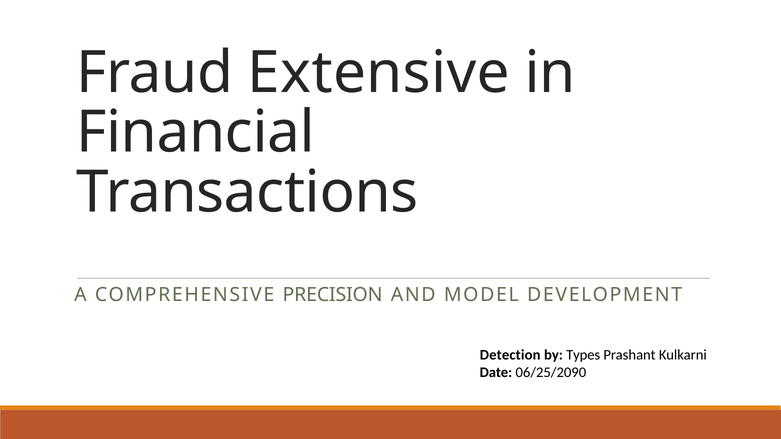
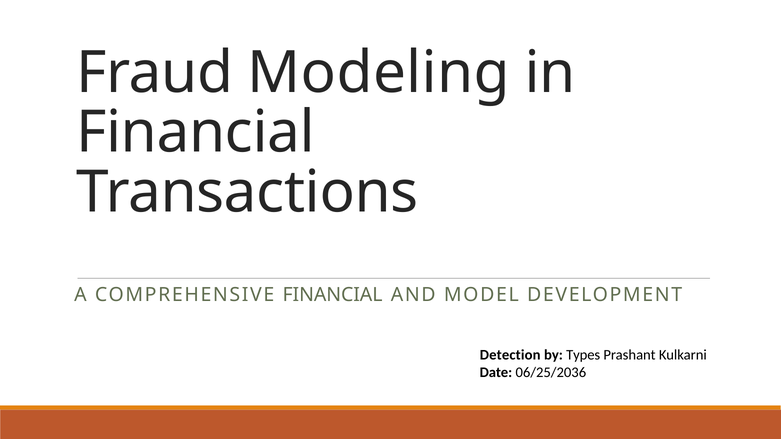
Extensive: Extensive -> Modeling (379, 73)
COMPREHENSIVE PRECISION: PRECISION -> FINANCIAL (333, 295)
06/25/2090: 06/25/2090 -> 06/25/2036 (551, 373)
